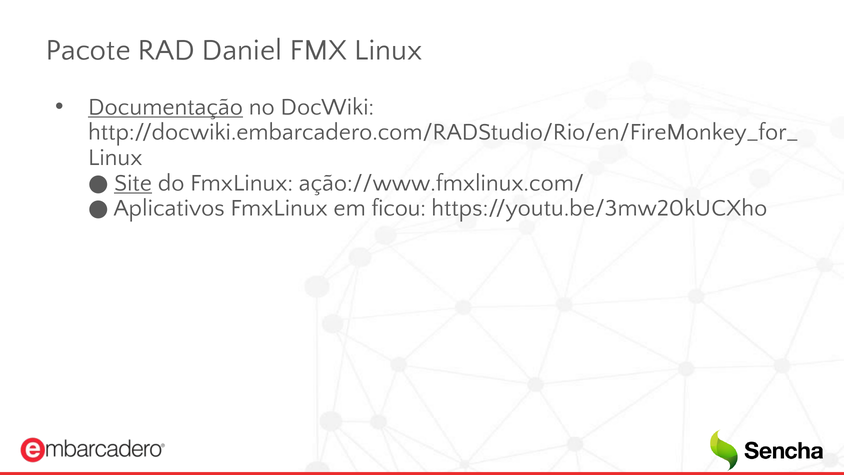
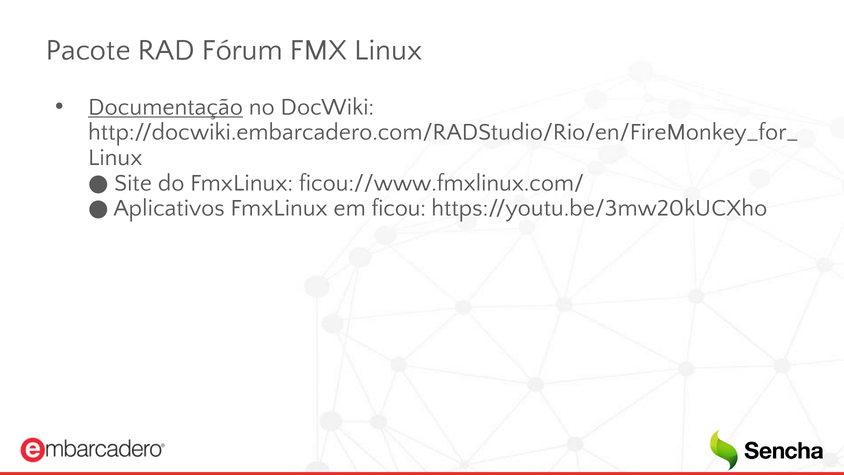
Daniel: Daniel -> Fórum (242, 50)
Site underline: present -> none (133, 183)
ação://www.fmxlinux.com/: ação://www.fmxlinux.com/ -> ficou://www.fmxlinux.com/ (441, 183)
